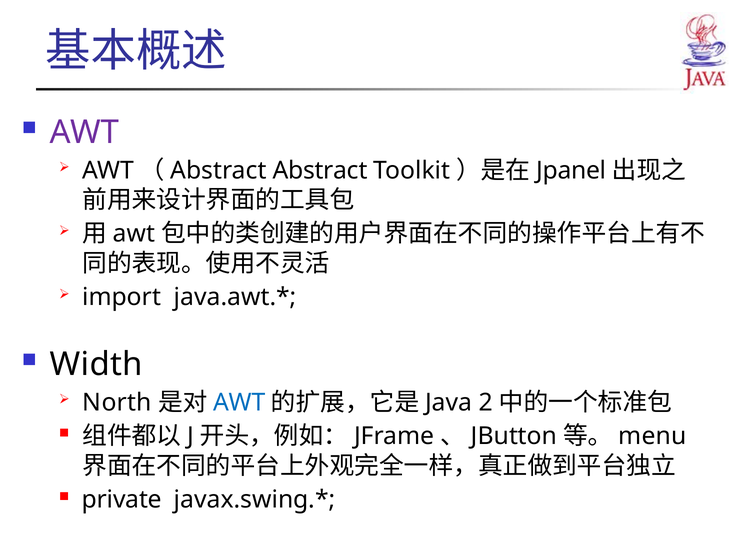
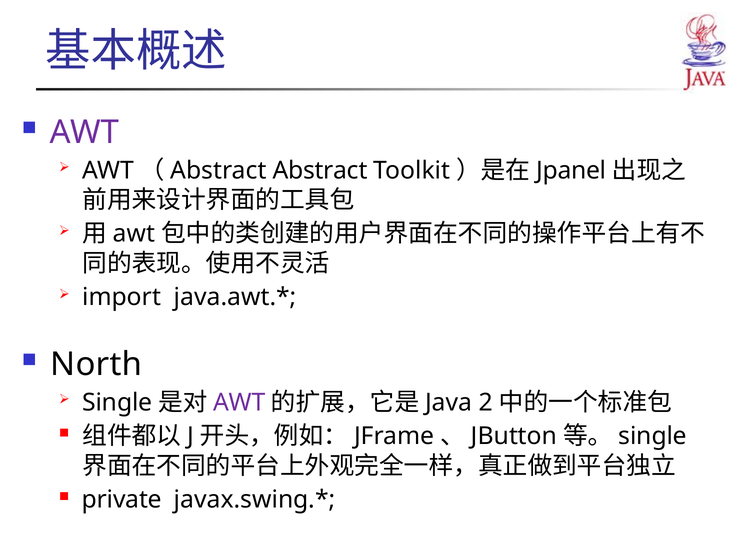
Width: Width -> North (96, 365)
North: North -> Single (117, 403)
AWT colour: blue -> purple (239, 403)
menu: menu -> single (653, 437)
